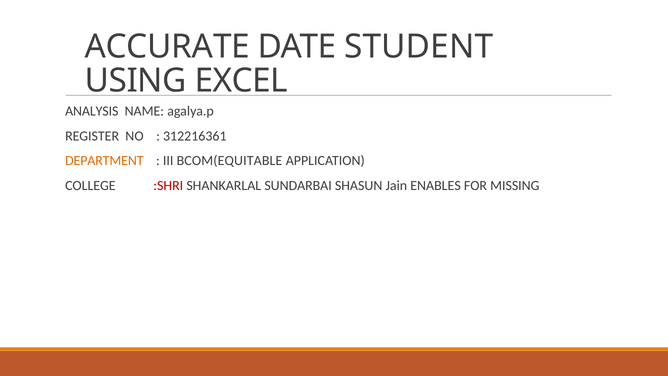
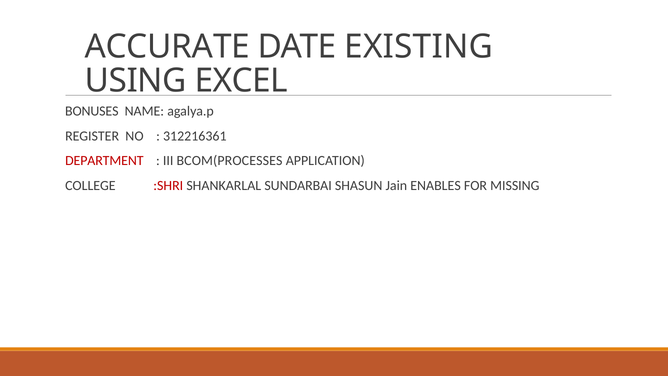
STUDENT: STUDENT -> EXISTING (419, 47)
ANALYSIS: ANALYSIS -> BONUSES (92, 111)
DEPARTMENT colour: orange -> red (104, 161)
BCOM(EQUITABLE: BCOM(EQUITABLE -> BCOM(PROCESSES (230, 161)
